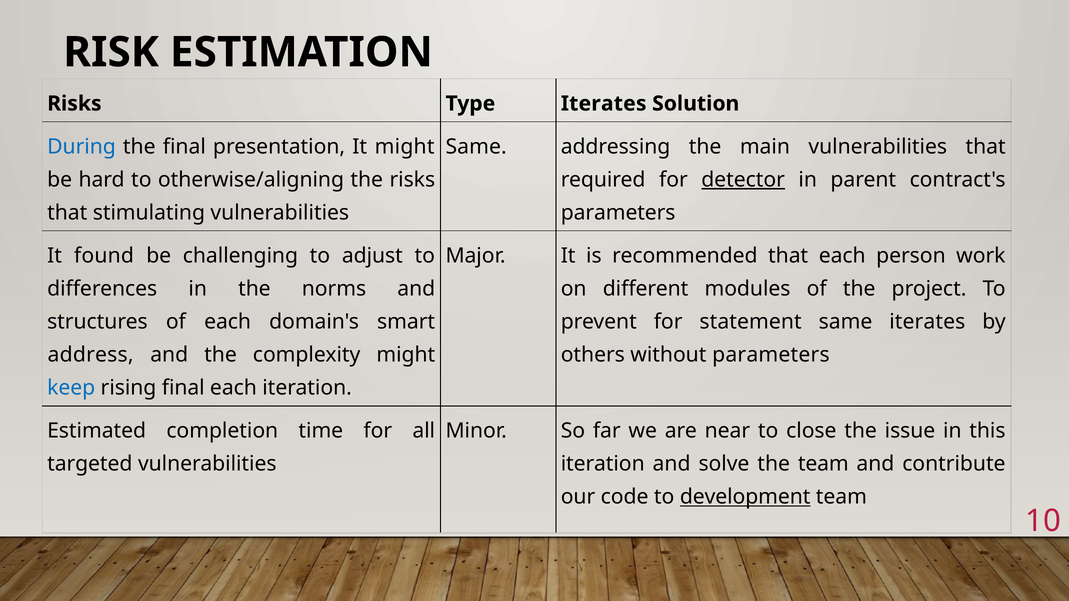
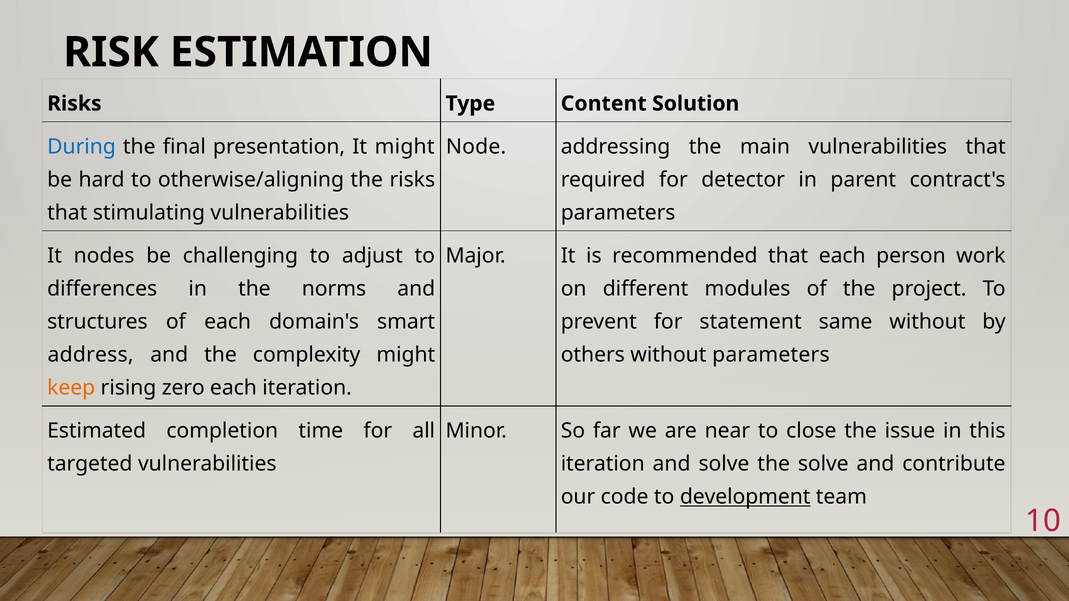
Type Iterates: Iterates -> Content (604, 104)
Same: Same -> Node (476, 147)
detector underline: present -> none (743, 180)
found: found -> nodes (104, 256)
same iterates: iterates -> without (927, 322)
keep colour: blue -> orange (71, 388)
rising final: final -> zero (183, 388)
the team: team -> solve (823, 464)
